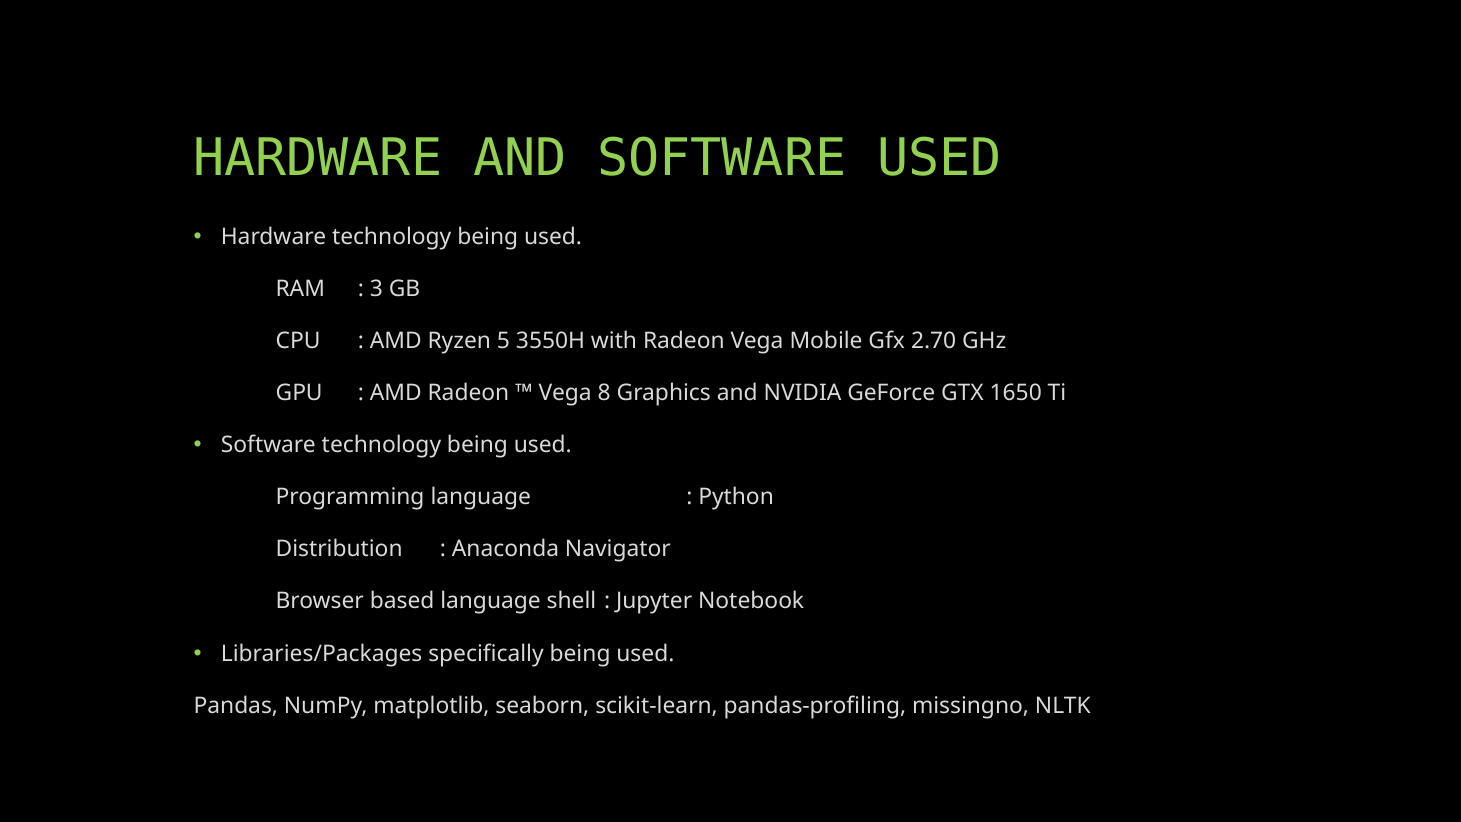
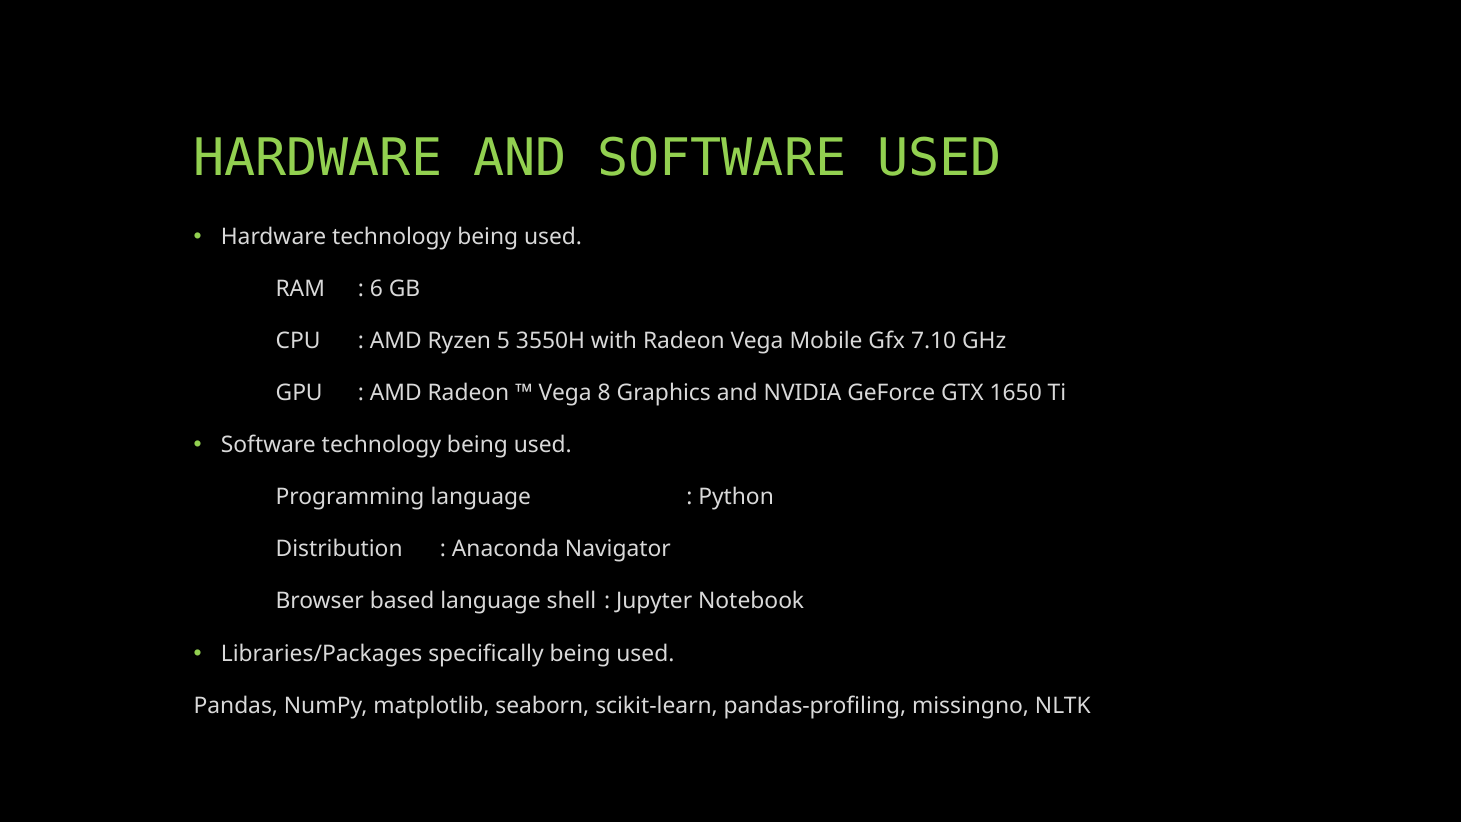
3: 3 -> 6 (376, 289)
2.70: 2.70 -> 7.10 (934, 341)
